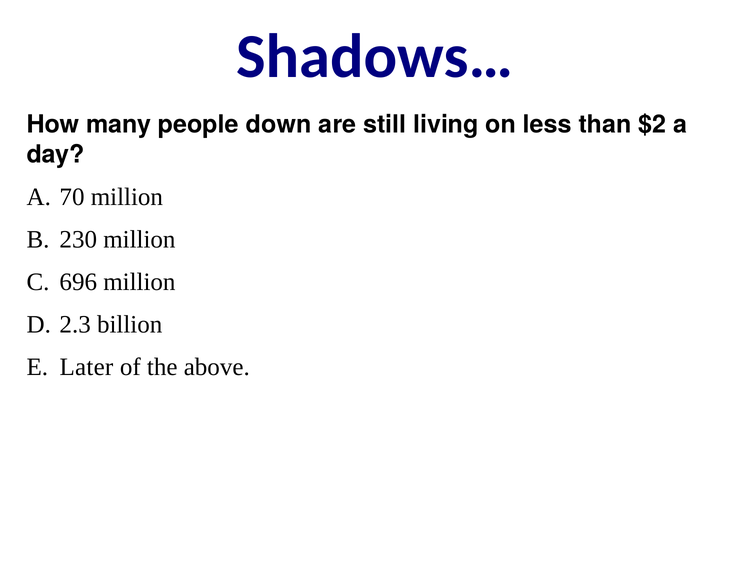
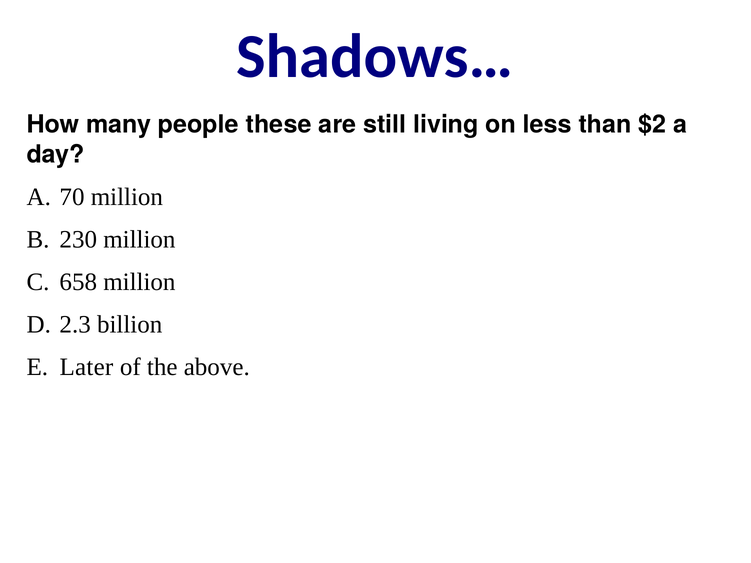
down: down -> these (279, 125)
696: 696 -> 658 (78, 282)
